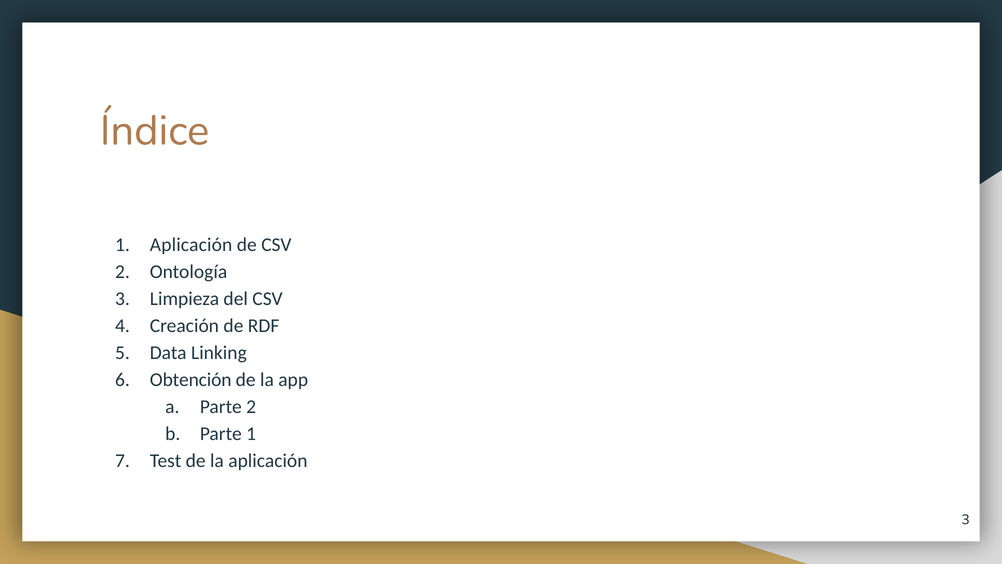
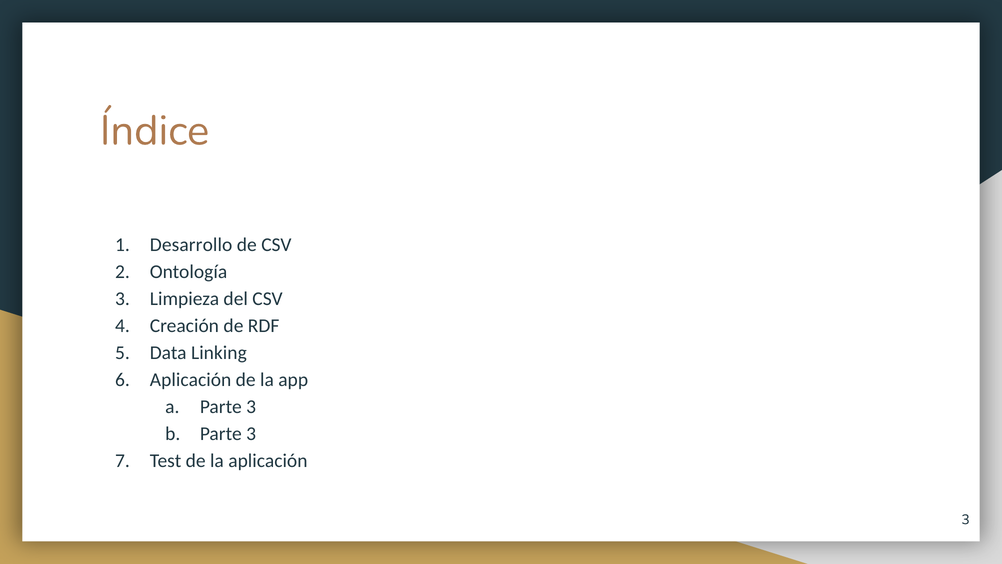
1 Aplicación: Aplicación -> Desarrollo (191, 245)
Obtención: Obtención -> Aplicación (191, 379)
2: 2 -> 3 (251, 406)
1: 1 -> 3 (251, 433)
